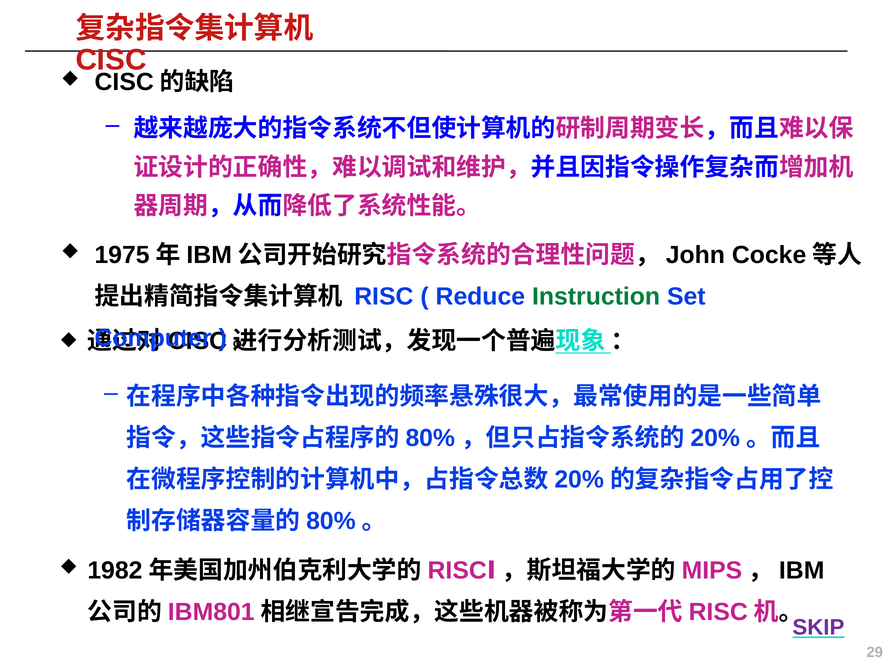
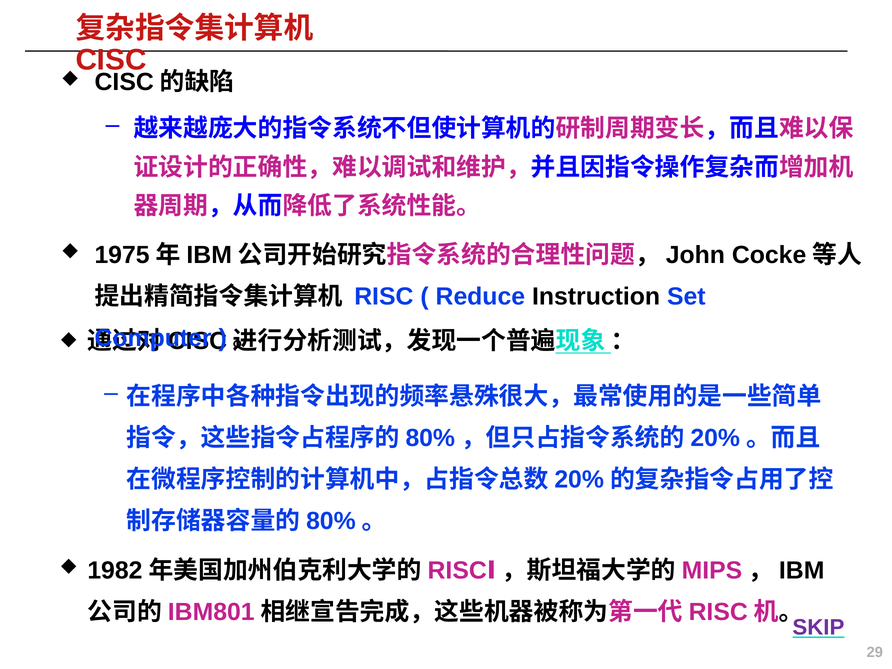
Instruction colour: green -> black (596, 297)
